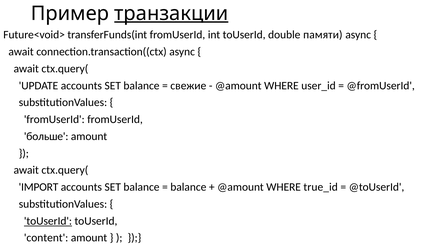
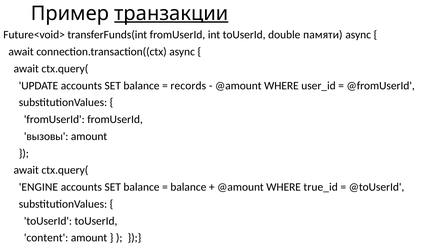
свежие: свежие -> records (188, 86)
больше: больше -> вызовы (46, 136)
IMPORT: IMPORT -> ENGINE (38, 187)
toUserId underline: present -> none (48, 221)
